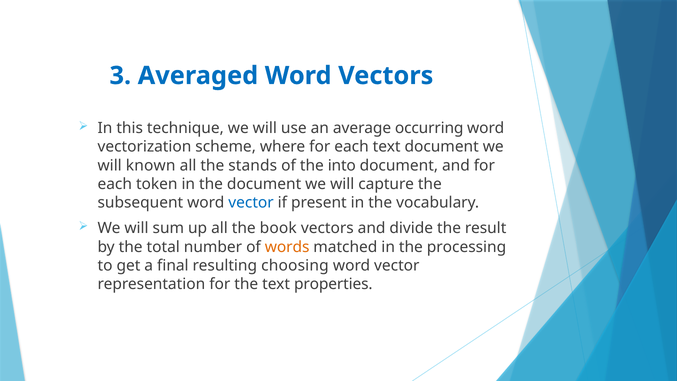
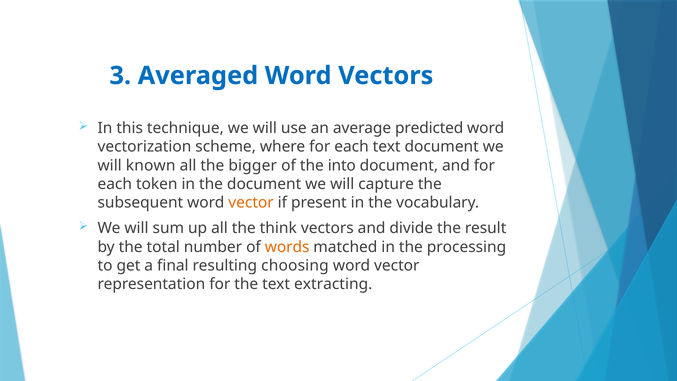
occurring: occurring -> predicted (429, 128)
stands: stands -> bigger (253, 165)
vector colour: blue -> orange (251, 203)
book: book -> think (278, 228)
properties: properties -> extracting (333, 284)
